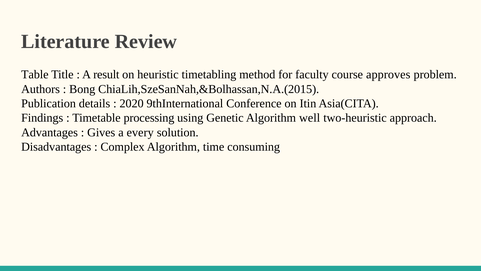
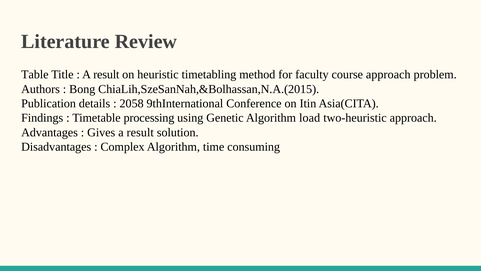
course approves: approves -> approach (388, 74)
2020: 2020 -> 2058 (132, 103)
well: well -> load (310, 118)
Gives a every: every -> result (140, 132)
